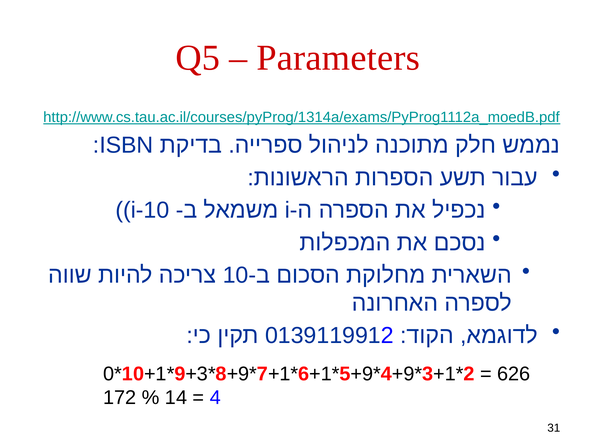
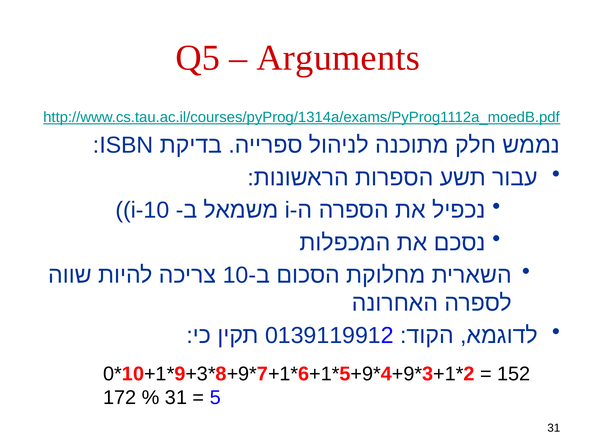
Parameters: Parameters -> Arguments (338, 58)
626: 626 -> 152 (514, 374)
14: 14 -> 31 (176, 398)
4: 4 -> 5 (215, 398)
